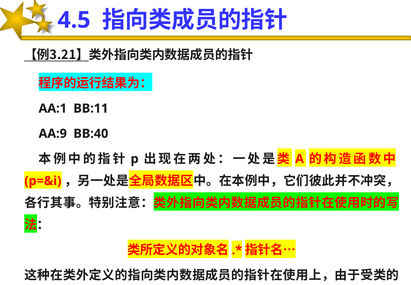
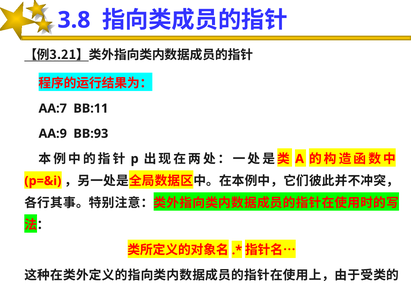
4.5: 4.5 -> 3.8 (74, 20)
AA:1: AA:1 -> AA:7 (53, 108)
BB:40: BB:40 -> BB:93 (91, 133)
